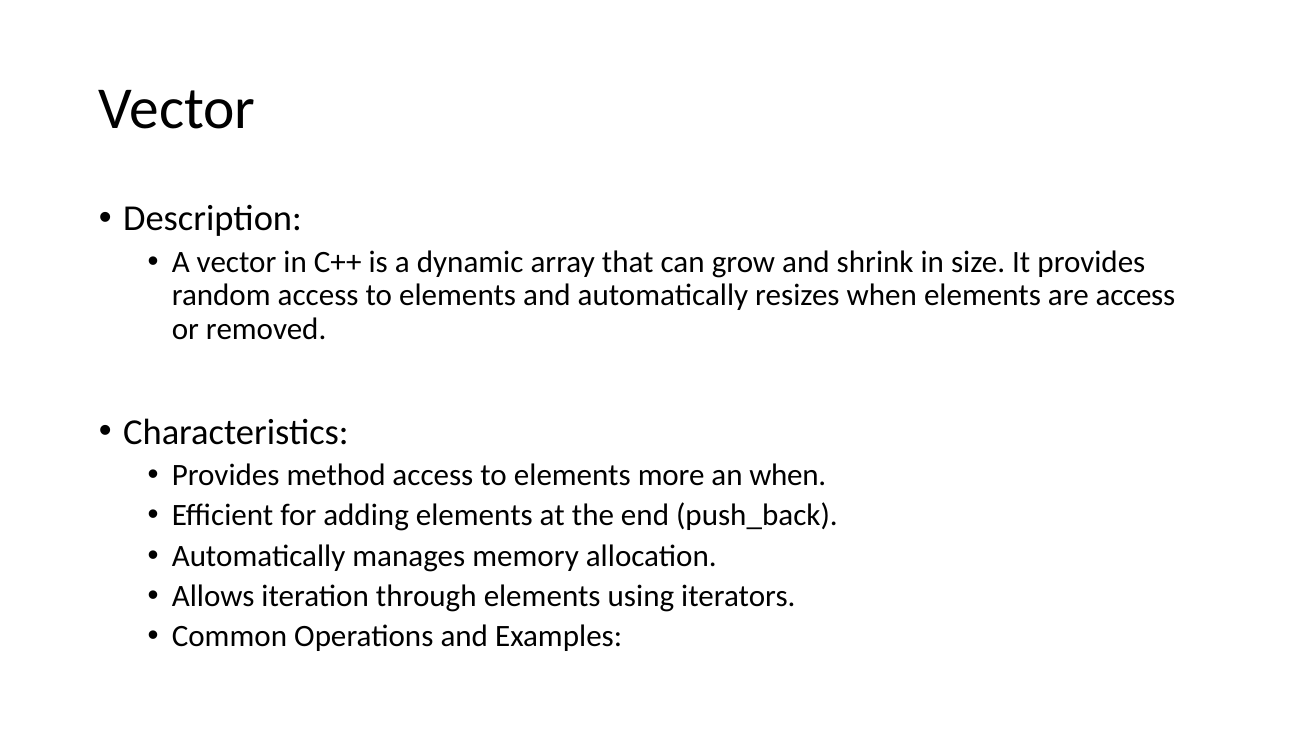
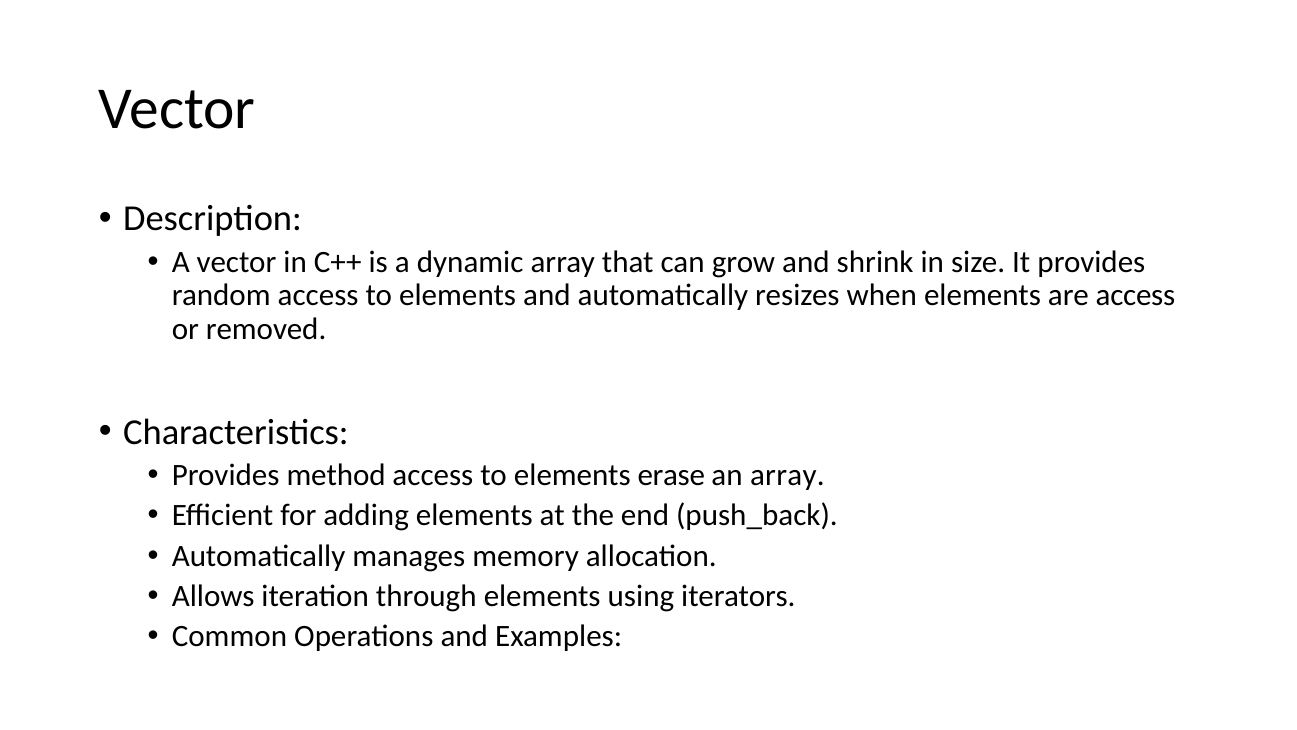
more: more -> erase (671, 475)
an when: when -> array (787, 475)
